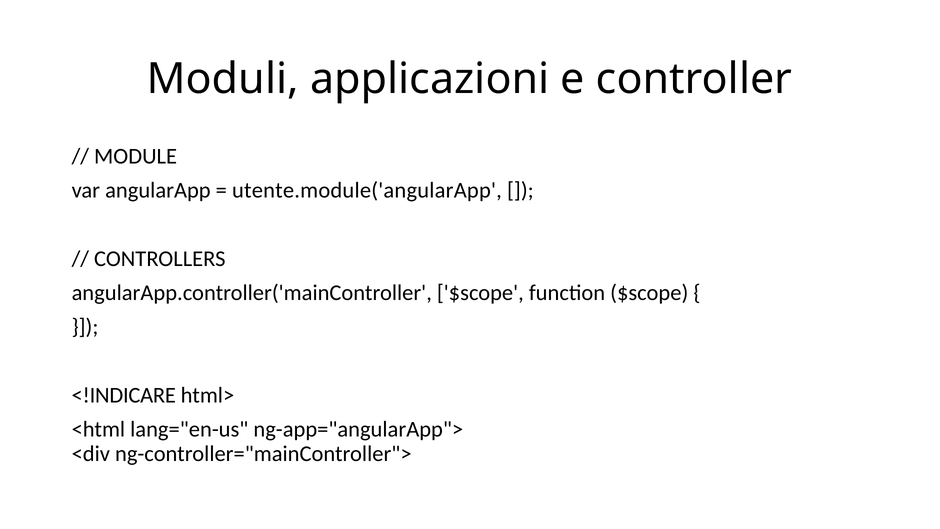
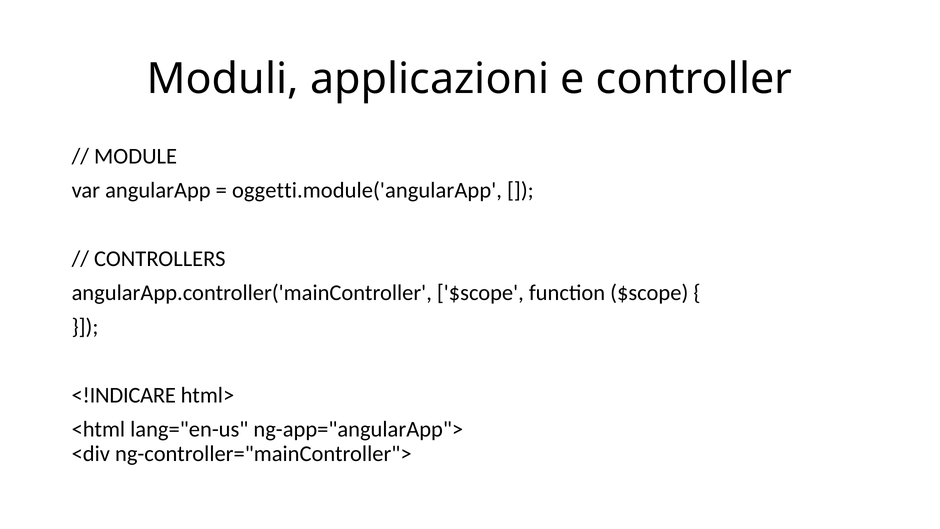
utente.module('angularApp: utente.module('angularApp -> oggetti.module('angularApp (367, 190)
